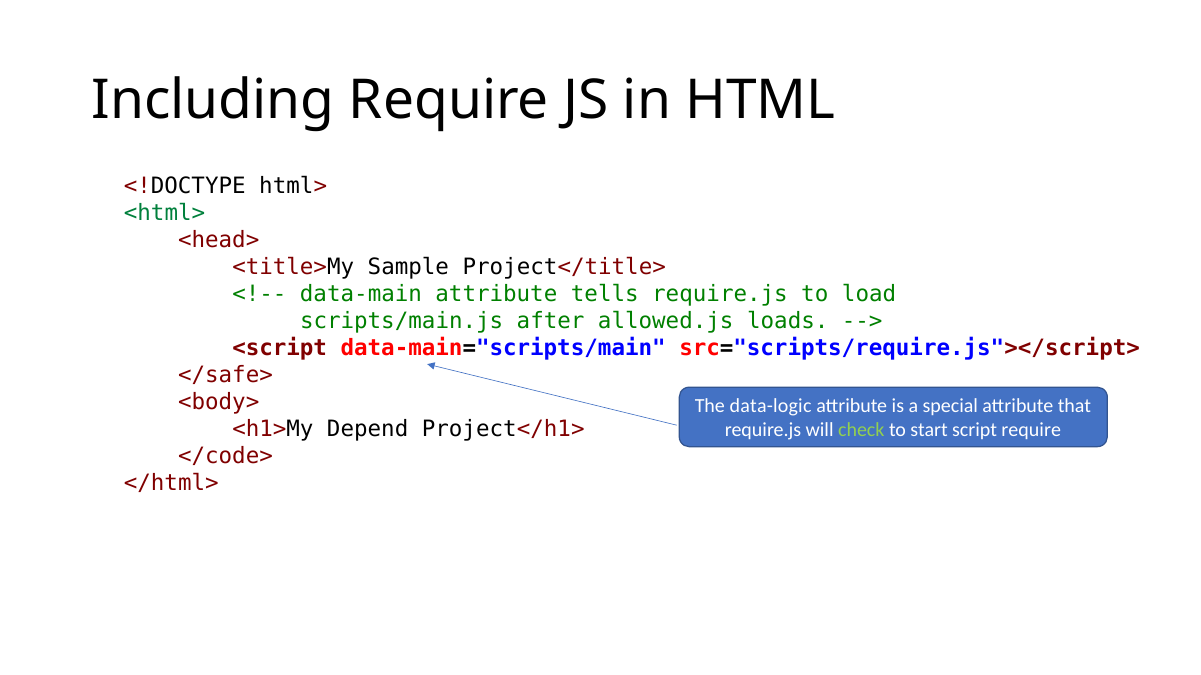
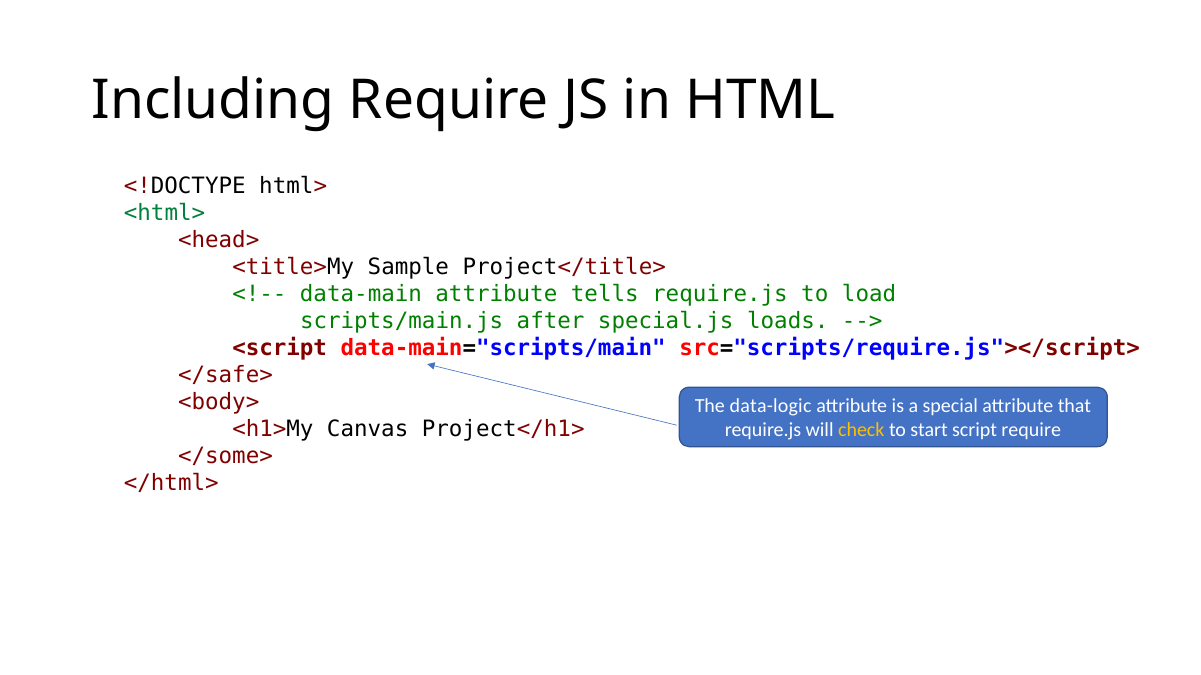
allowed.js: allowed.js -> special.js (666, 321)
Depend: Depend -> Canvas (368, 429)
check colour: light green -> yellow (861, 431)
</code>: </code> -> </some> (225, 456)
